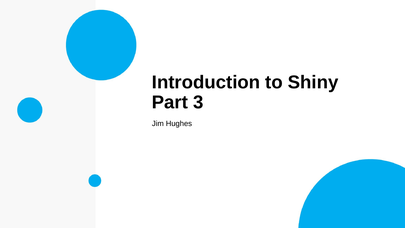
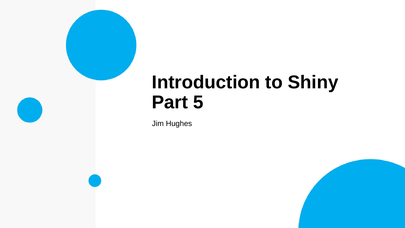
3: 3 -> 5 (198, 102)
